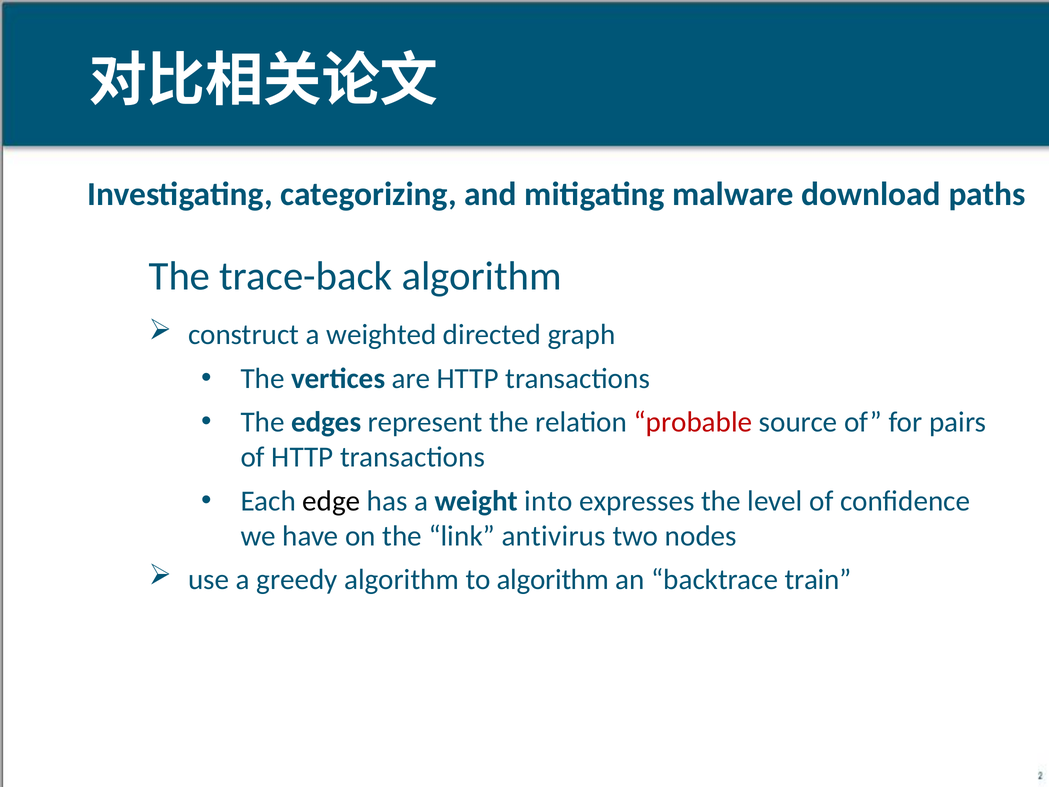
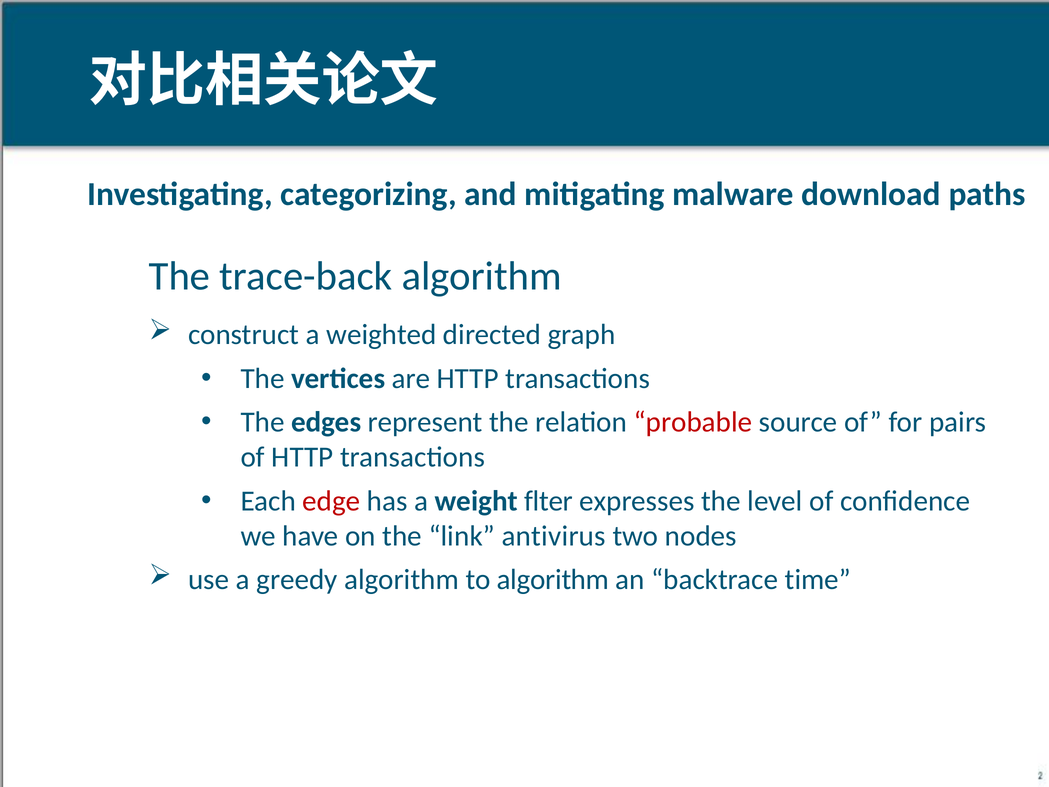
edge colour: black -> red (331, 501)
into: into -> flter (549, 501)
train: train -> time (818, 580)
